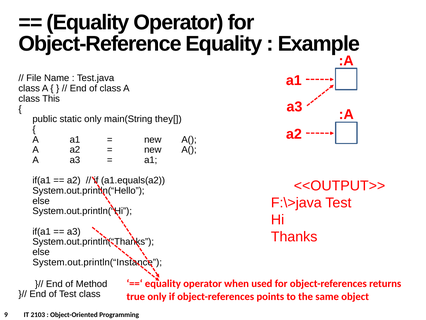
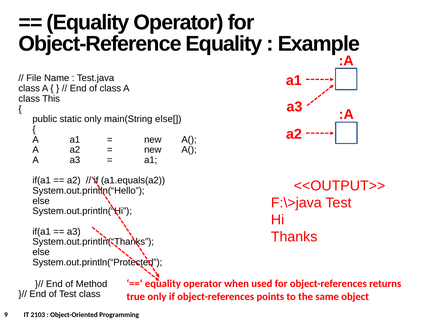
they[: they[ -> else[ (168, 119)
System.out.println(“Instance: System.out.println(“Instance -> System.out.println(“Protected (97, 262)
